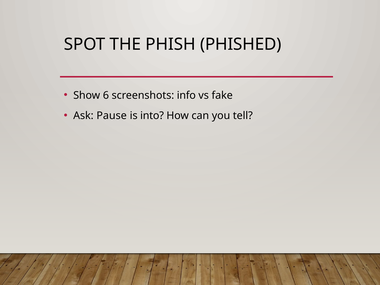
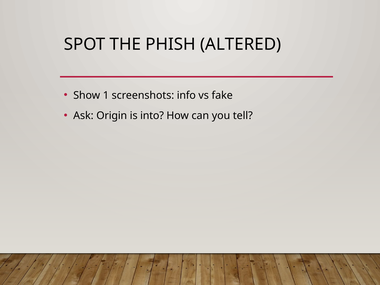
PHISHED: PHISHED -> ALTERED (241, 44)
6: 6 -> 1 (106, 95)
Pause: Pause -> Origin (112, 116)
